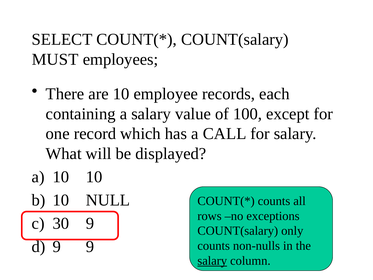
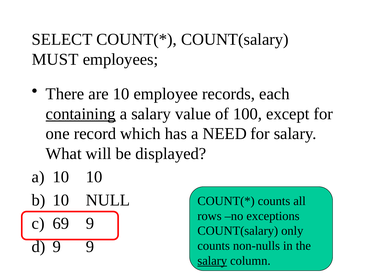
containing underline: none -> present (81, 114)
CALL: CALL -> NEED (225, 134)
30: 30 -> 69 (61, 223)
